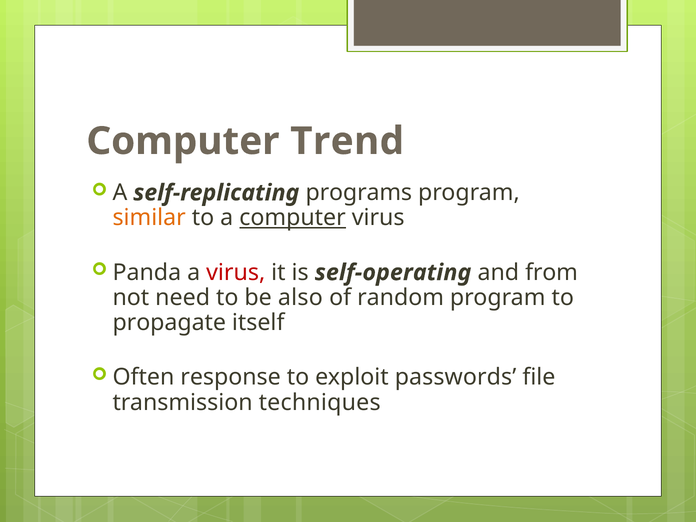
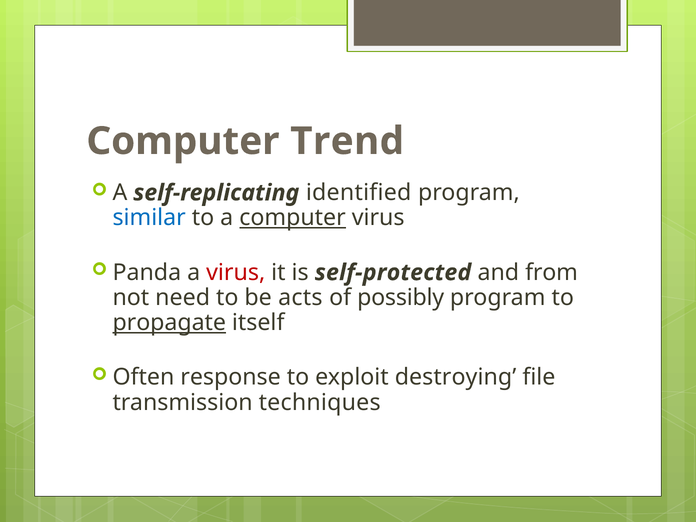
programs: programs -> identified (359, 193)
similar colour: orange -> blue (149, 218)
self-operating: self-operating -> self-protected (393, 273)
also: also -> acts (300, 298)
random: random -> possibly (401, 298)
propagate underline: none -> present (169, 323)
passwords: passwords -> destroying (456, 377)
